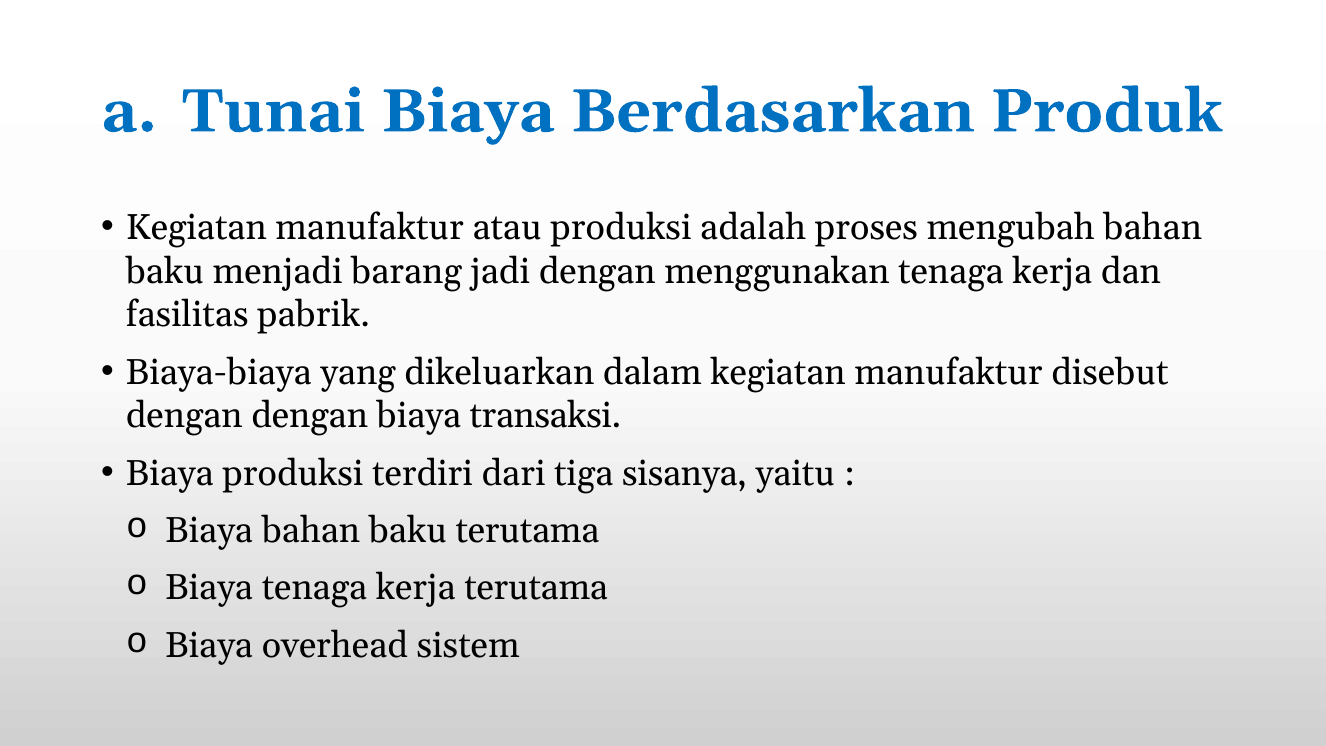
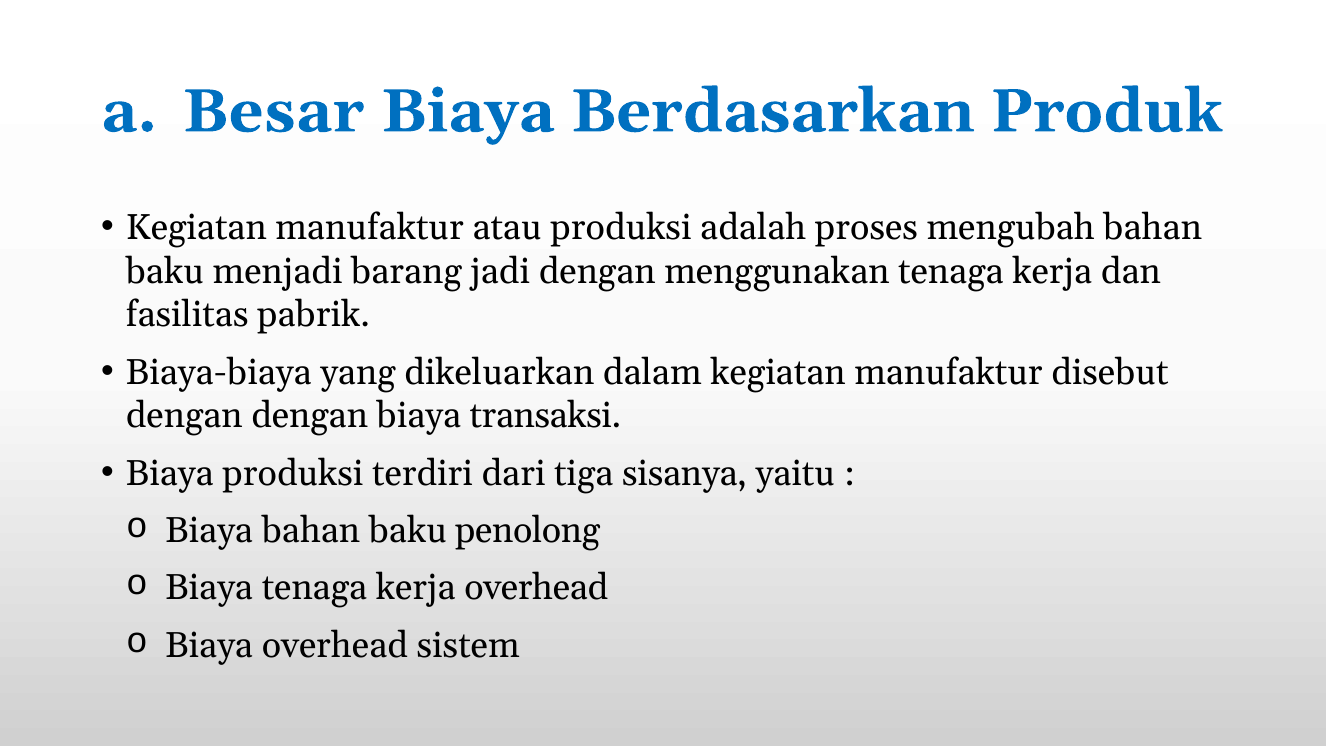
Tunai: Tunai -> Besar (273, 111)
baku terutama: terutama -> penolong (528, 530)
kerja terutama: terutama -> overhead (536, 588)
